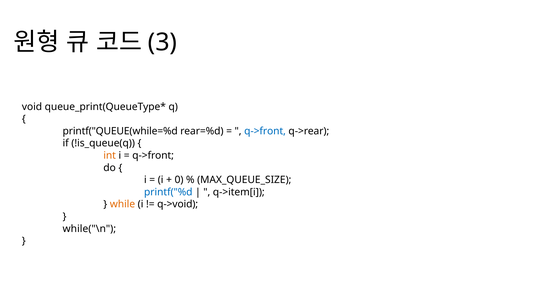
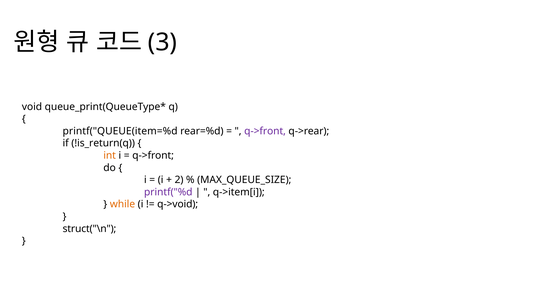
printf("QUEUE(while=%d: printf("QUEUE(while=%d -> printf("QUEUE(item=%d (120, 131)
q->front colour: blue -> purple (265, 131)
!is_queue(q: !is_queue(q -> !is_return(q (103, 143)
0: 0 -> 2 (179, 180)
printf("%d colour: blue -> purple (168, 192)
while("\n: while("\n -> struct("\n (89, 229)
